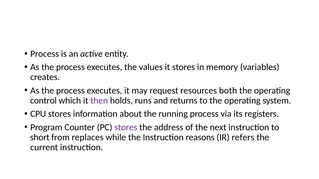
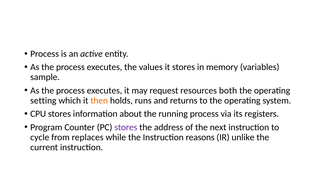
creates: creates -> sample (45, 77)
control: control -> setting (43, 101)
then colour: purple -> orange (99, 101)
short: short -> cycle (40, 138)
refers: refers -> unlike (243, 138)
